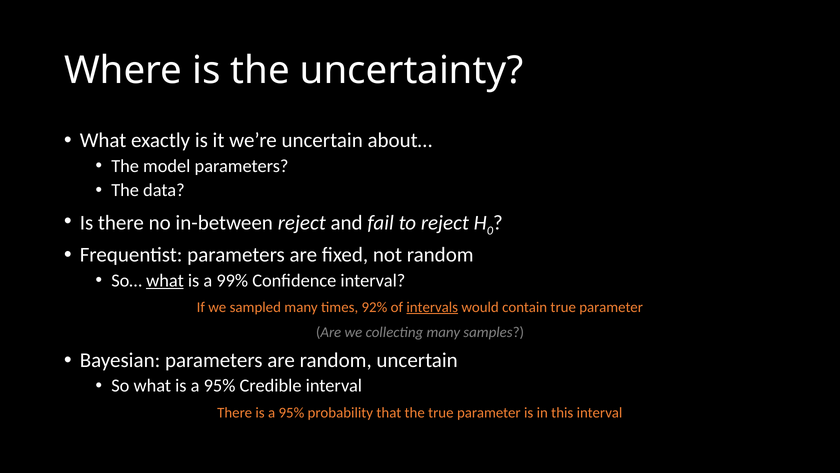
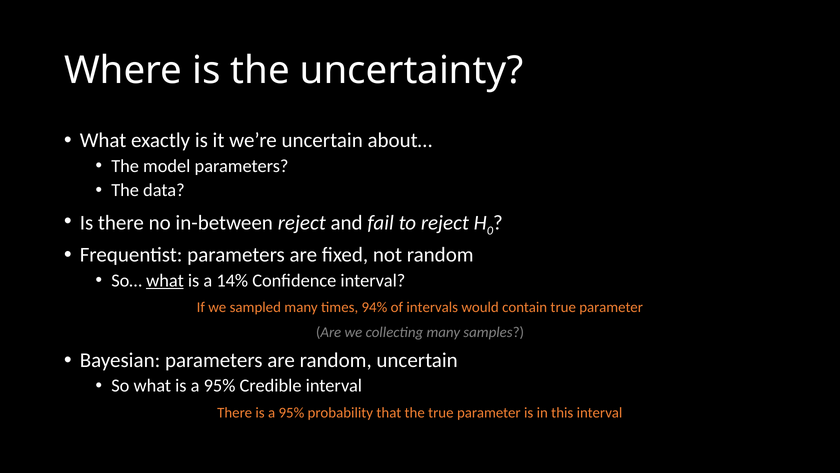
99%: 99% -> 14% (232, 280)
92%: 92% -> 94% (374, 307)
intervals underline: present -> none (432, 307)
